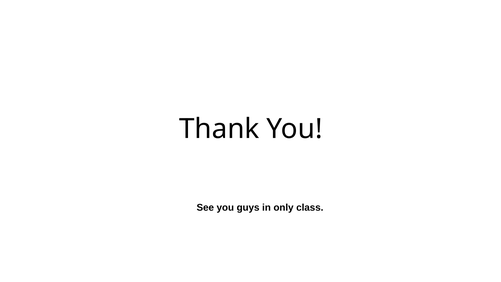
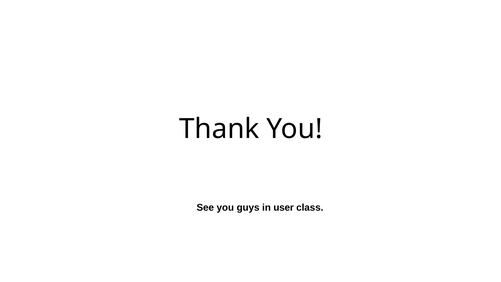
only: only -> user (284, 208)
